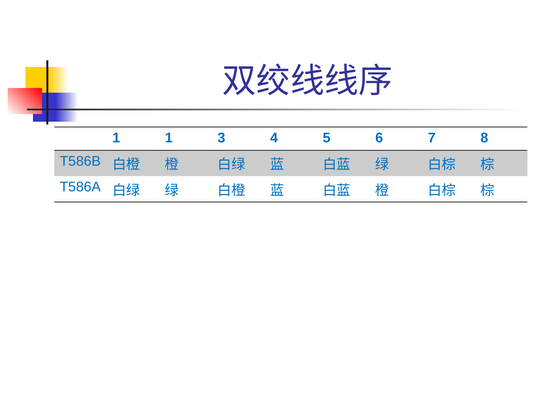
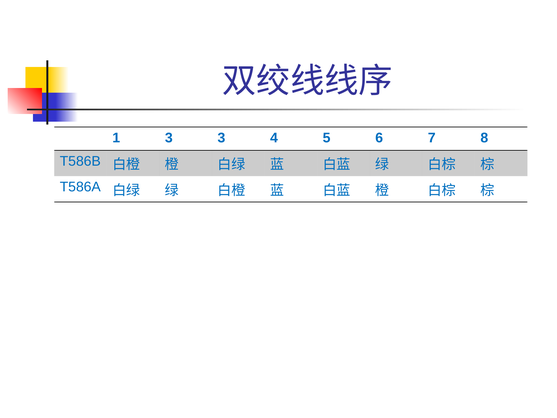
1 1: 1 -> 3 (169, 138)
